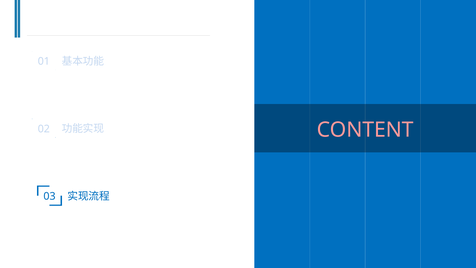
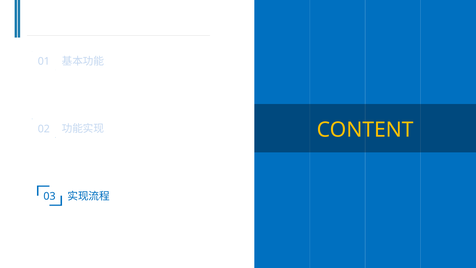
CONTENT colour: pink -> yellow (365, 130)
